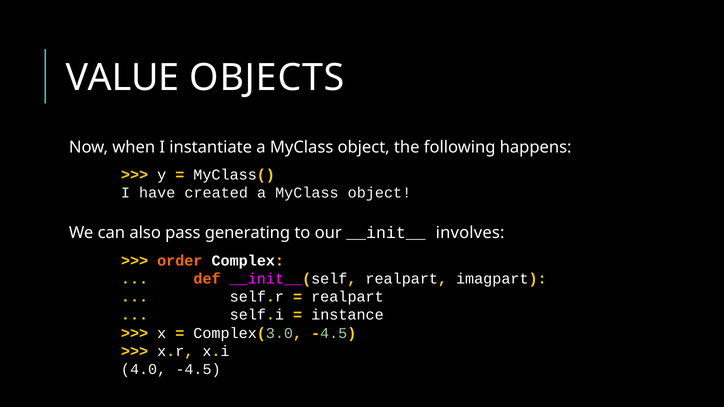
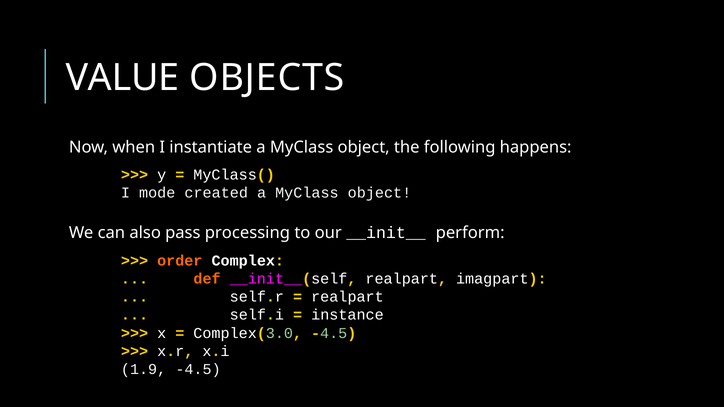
have: have -> mode (157, 193)
generating: generating -> processing (247, 233)
involves: involves -> perform (470, 233)
4.0: 4.0 -> 1.9 (144, 369)
